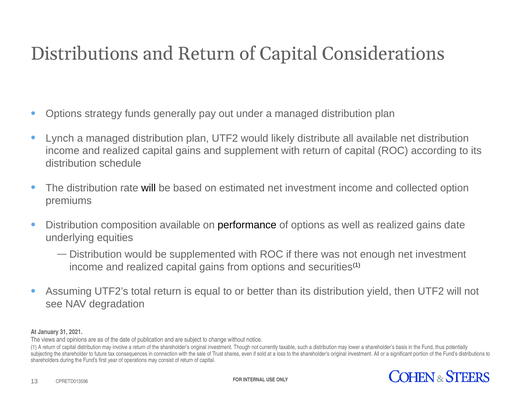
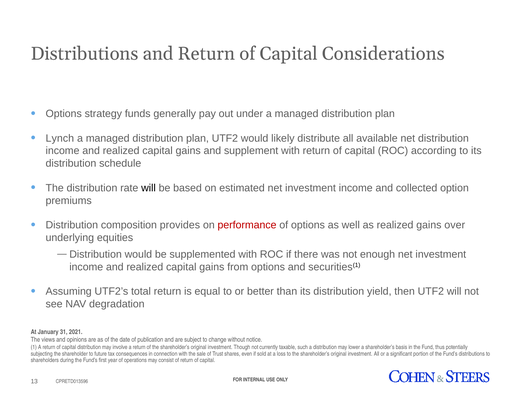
composition available: available -> provides (180, 225)
performance colour: black -> red (247, 225)
gains date: date -> over (455, 225)
